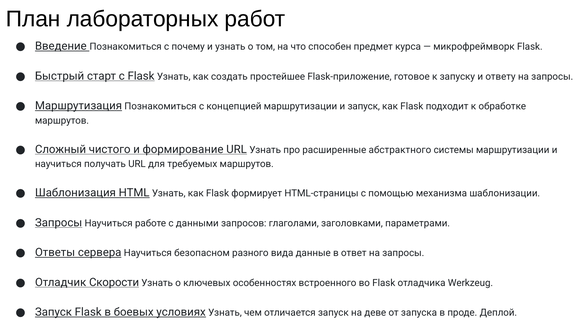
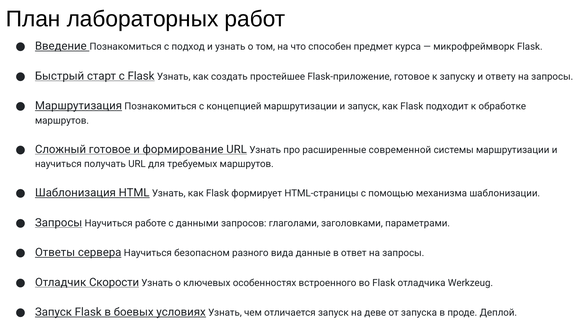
почему: почему -> подход (188, 47)
Сложный чистого: чистого -> готовое (110, 149)
абстрактного: абстрактного -> современной (400, 150)
